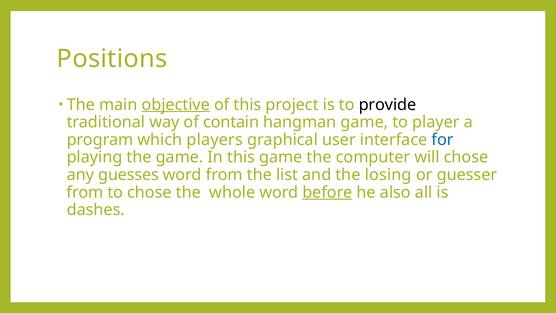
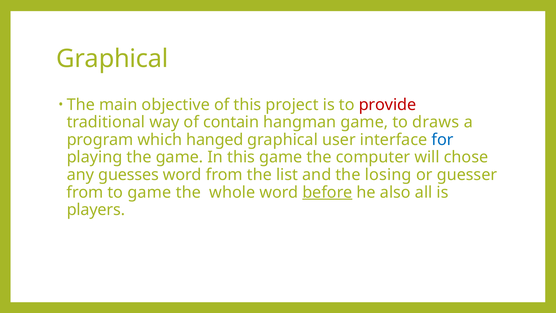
Positions: Positions -> Graphical (112, 59)
objective underline: present -> none (176, 105)
provide colour: black -> red (387, 105)
player: player -> draws (436, 122)
players: players -> hanged (215, 140)
to chose: chose -> game (149, 192)
dashes: dashes -> players (96, 210)
